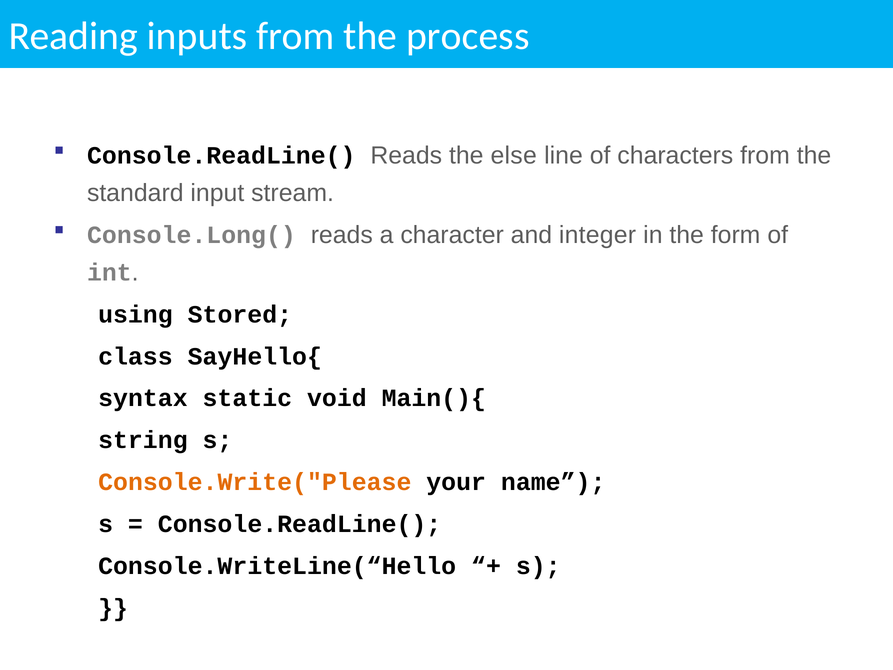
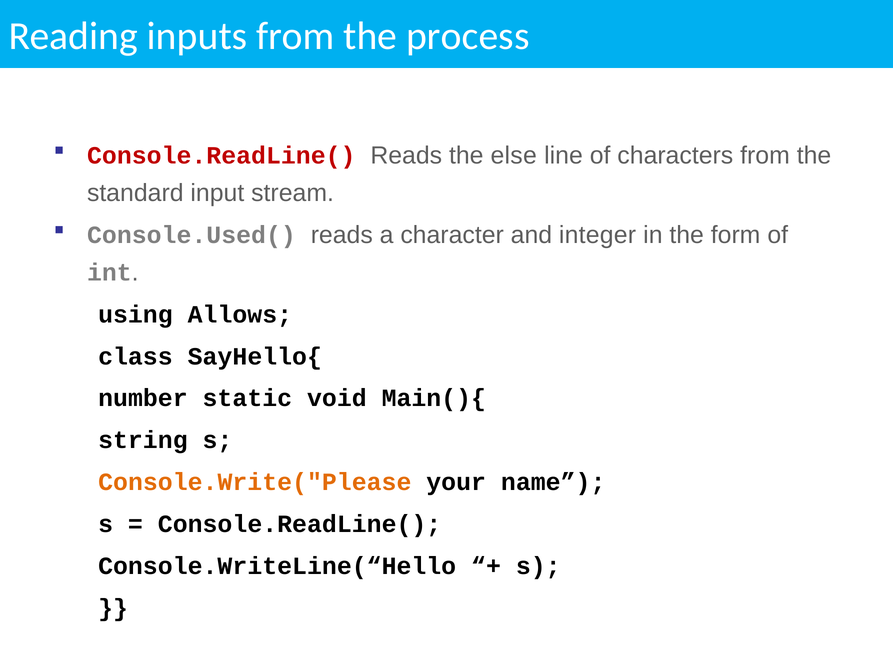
Console.ReadLine( colour: black -> red (221, 155)
Console.Long(: Console.Long( -> Console.Used( (191, 235)
Stored: Stored -> Allows (240, 314)
syntax: syntax -> number (143, 398)
